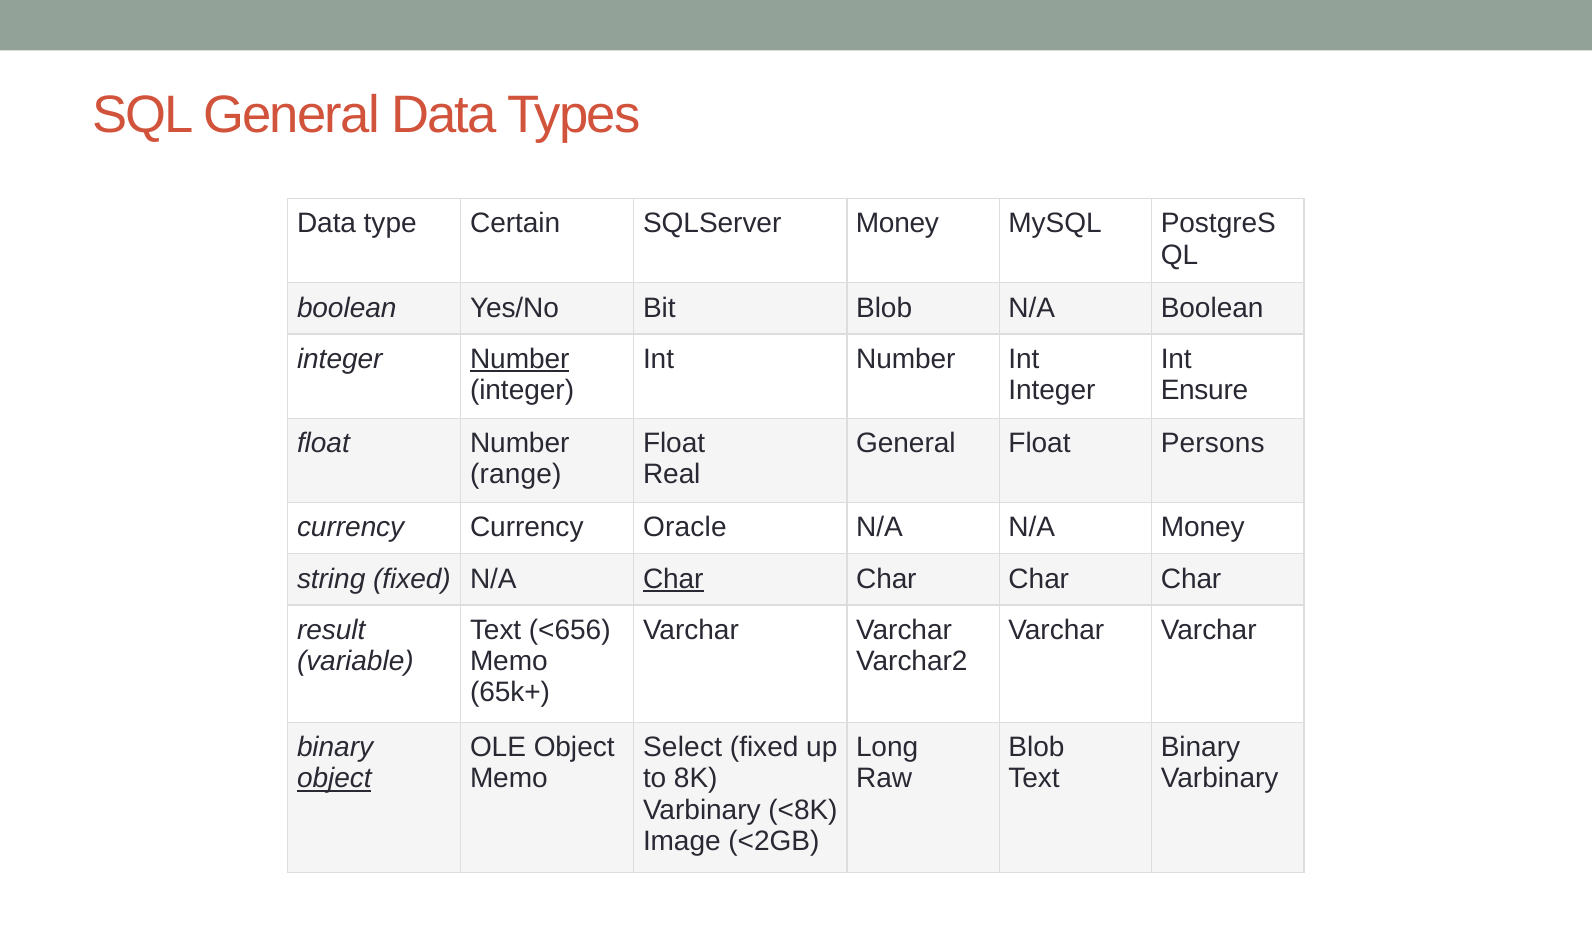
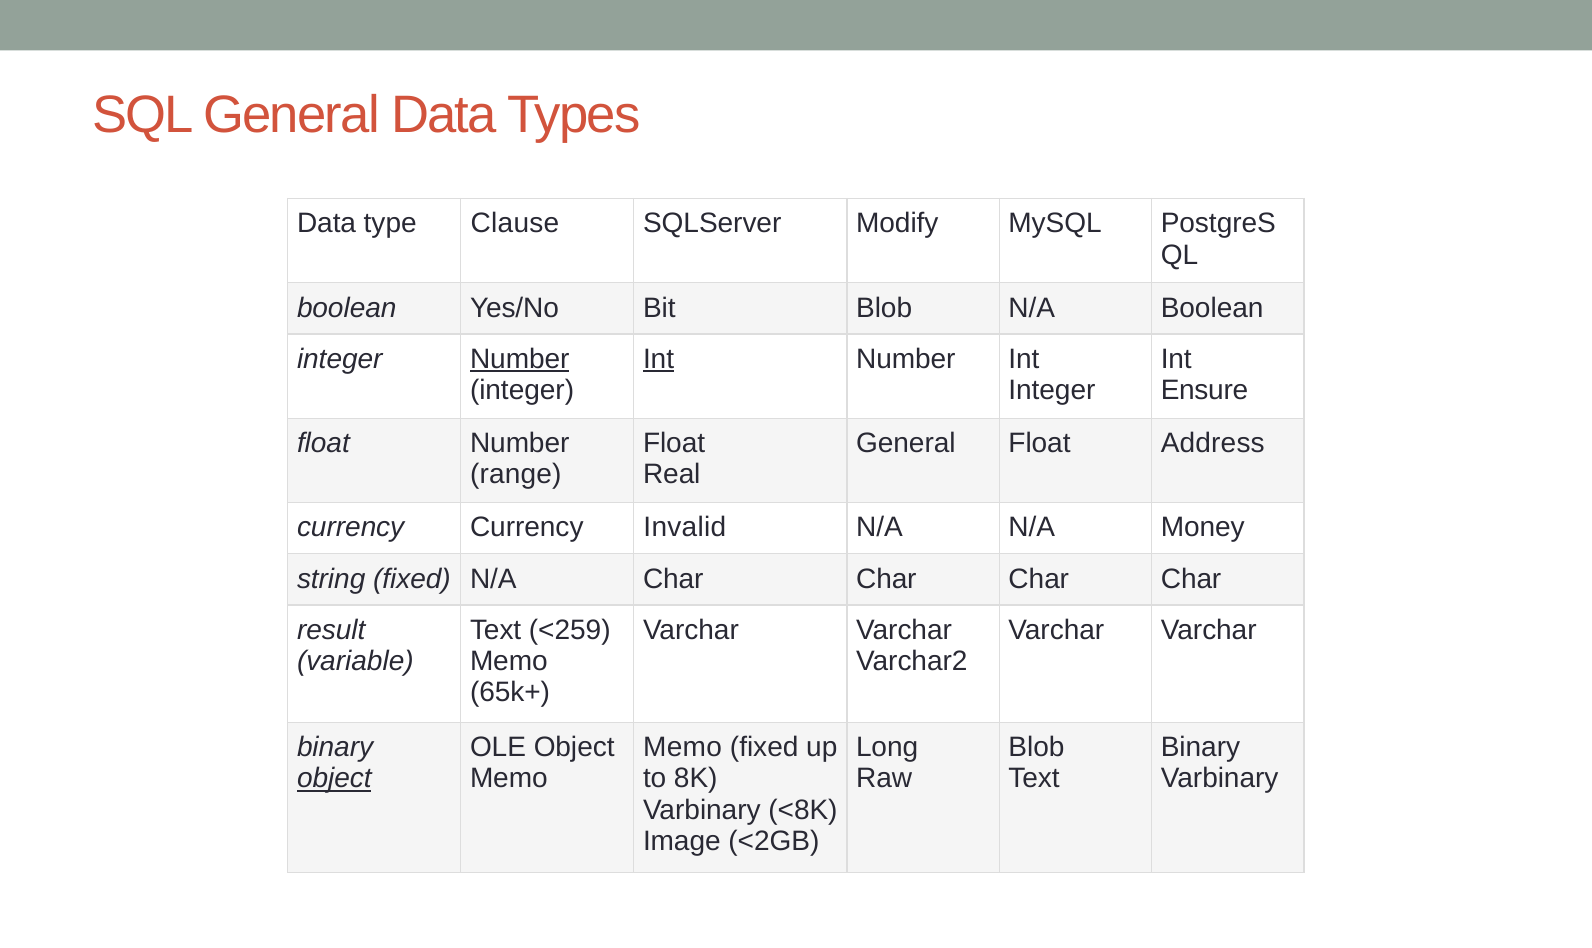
Certain: Certain -> Clause (515, 224)
SQLServer Money: Money -> Modify (897, 224)
Int underline: none -> present (659, 359)
Persons: Persons -> Address (1213, 443)
Oracle: Oracle -> Invalid (685, 527)
Char underline: present -> none (673, 579)
<656: <656 -> <259 (570, 630)
Select: Select -> Memo (683, 747)
